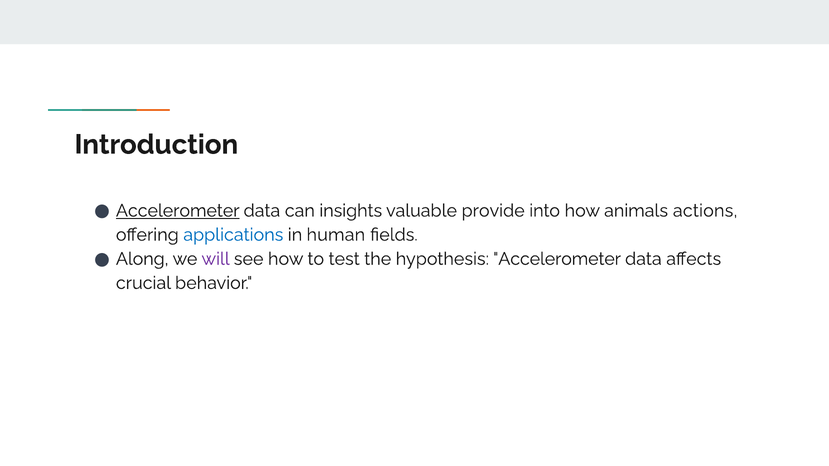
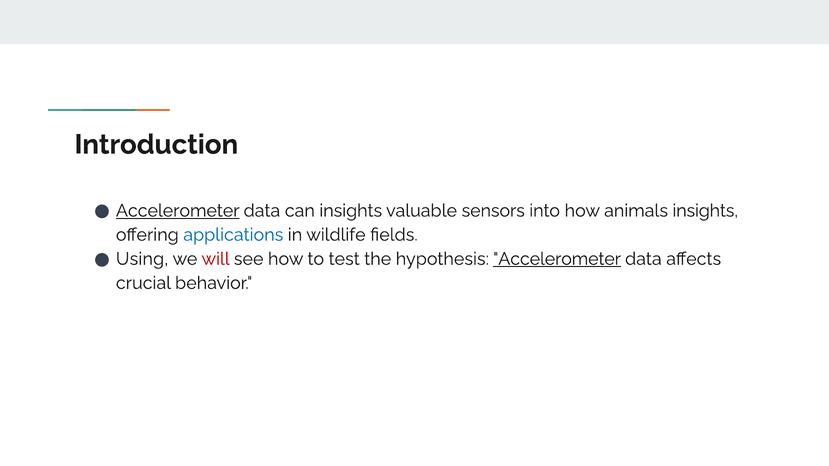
provide: provide -> sensors (493, 211)
animals actions: actions -> insights (705, 211)
human: human -> wildlife (336, 235)
Along: Along -> Using (142, 259)
will colour: purple -> red (216, 259)
Accelerometer underline: none -> present (557, 259)
